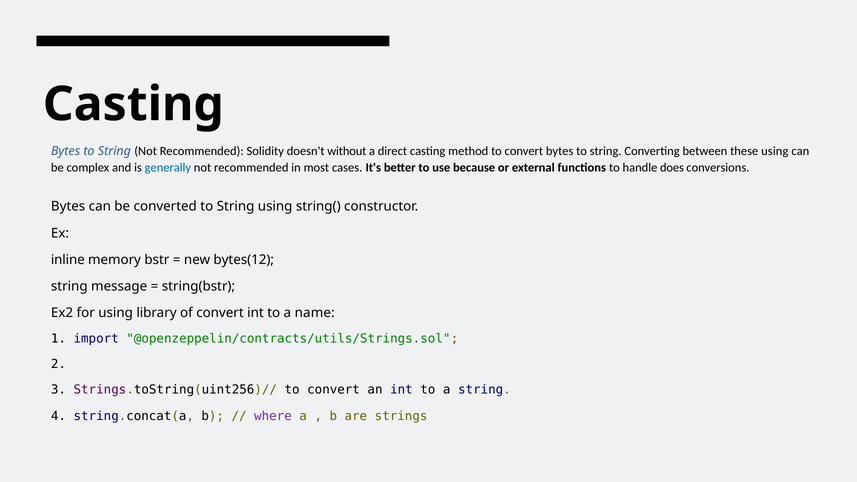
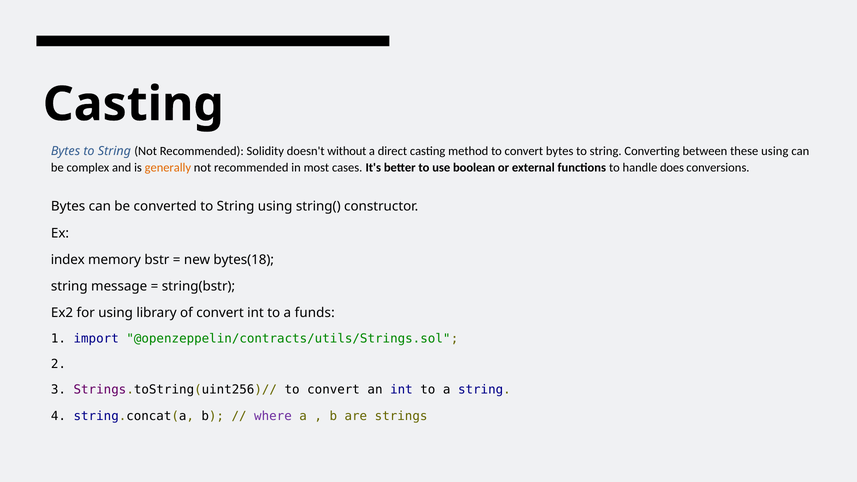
generally colour: blue -> orange (168, 168)
because: because -> boolean (474, 168)
inline: inline -> index (68, 260)
bytes(12: bytes(12 -> bytes(18 (244, 260)
name: name -> funds (315, 313)
